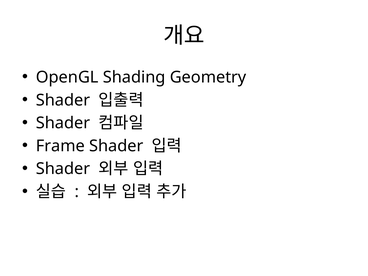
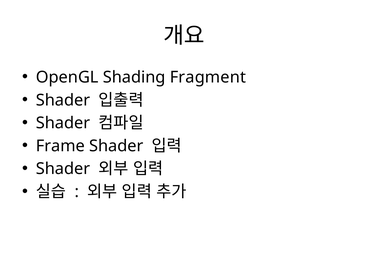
Geometry: Geometry -> Fragment (208, 77)
